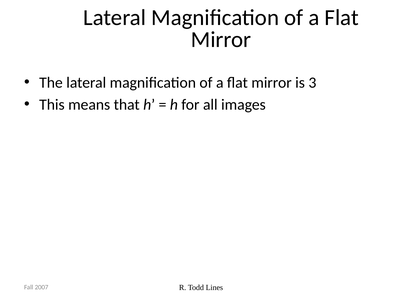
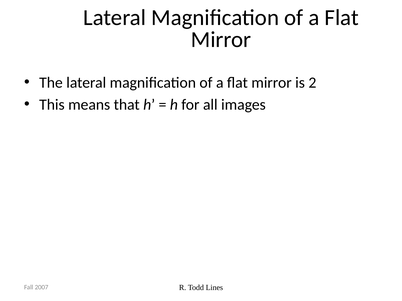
3: 3 -> 2 (312, 83)
